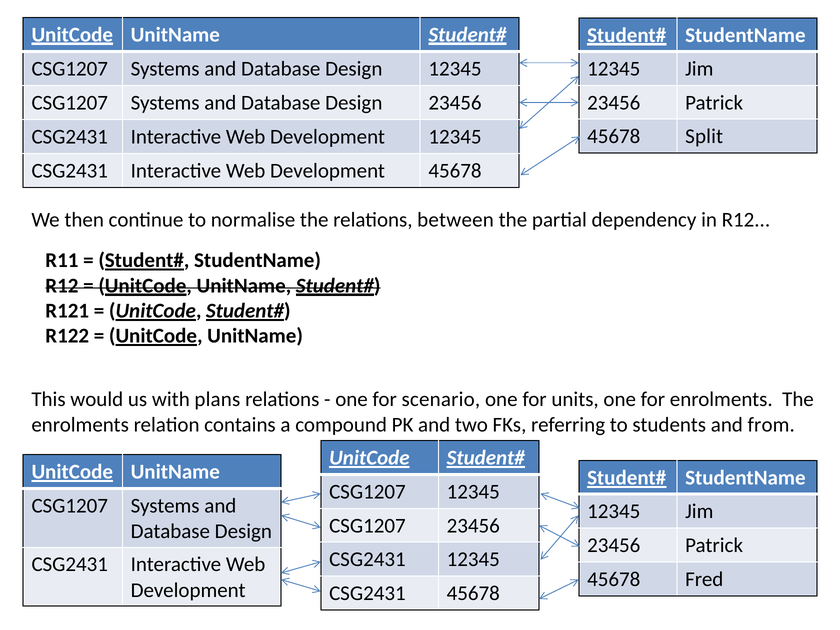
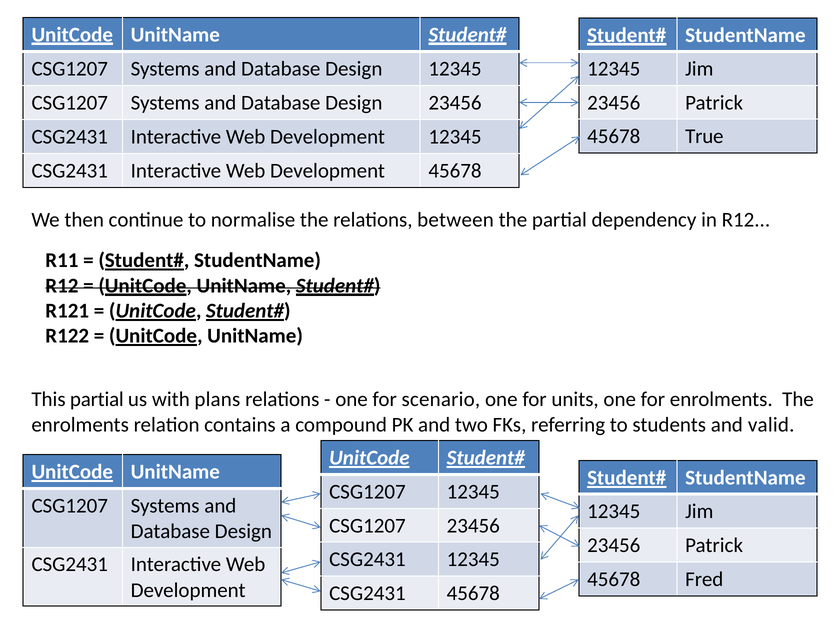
Split: Split -> True (704, 136)
This would: would -> partial (97, 399)
from: from -> valid (771, 425)
